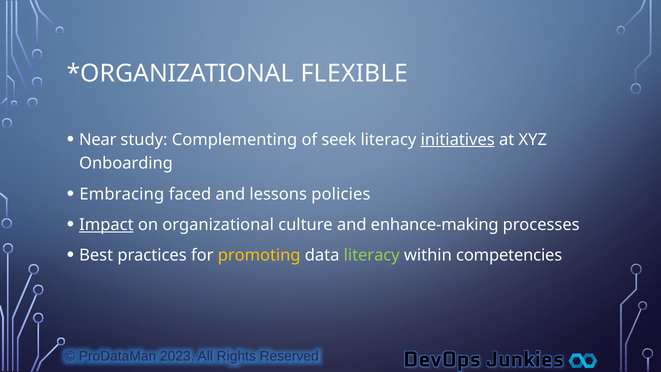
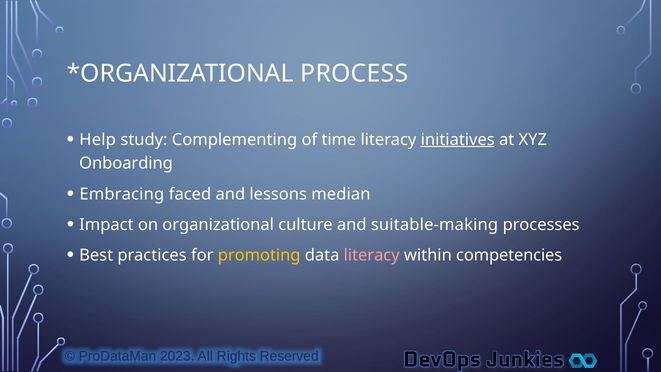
FLEXIBLE: FLEXIBLE -> PROCESS (354, 73)
Near: Near -> Help (98, 139)
seek: seek -> time (339, 139)
policies: policies -> median (341, 194)
Impact underline: present -> none (106, 225)
enhance-making: enhance-making -> suitable-making (435, 225)
literacy colour: light green -> pink (372, 255)
